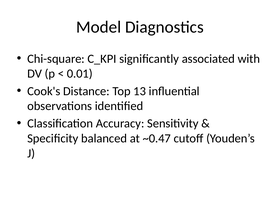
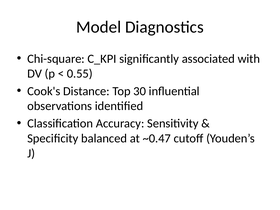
0.01: 0.01 -> 0.55 (80, 74)
13: 13 -> 30 (140, 91)
